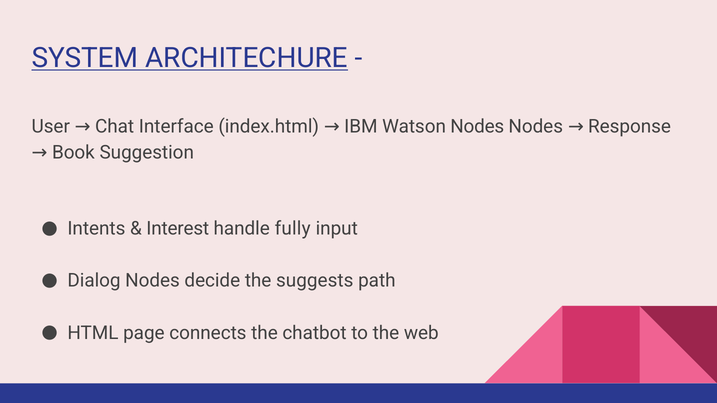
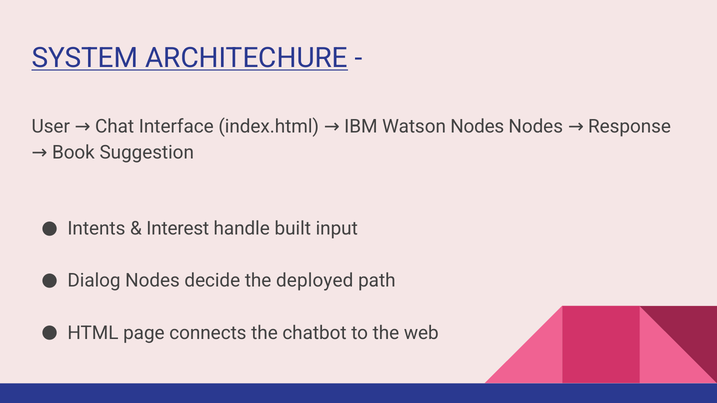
fully: fully -> built (293, 229)
suggests: suggests -> deployed (315, 281)
